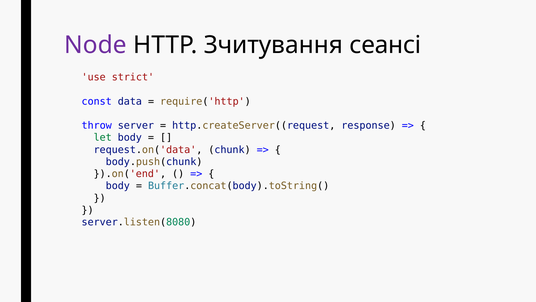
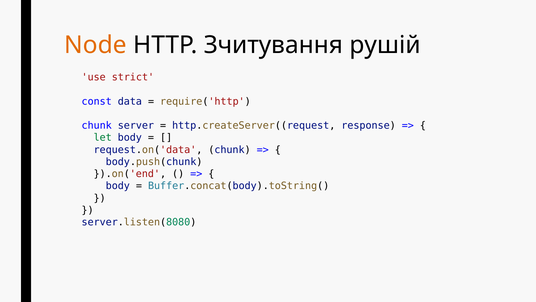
Node colour: purple -> orange (96, 45)
сеансі: сеансі -> рушій (385, 45)
throw: throw -> chunk (97, 125)
